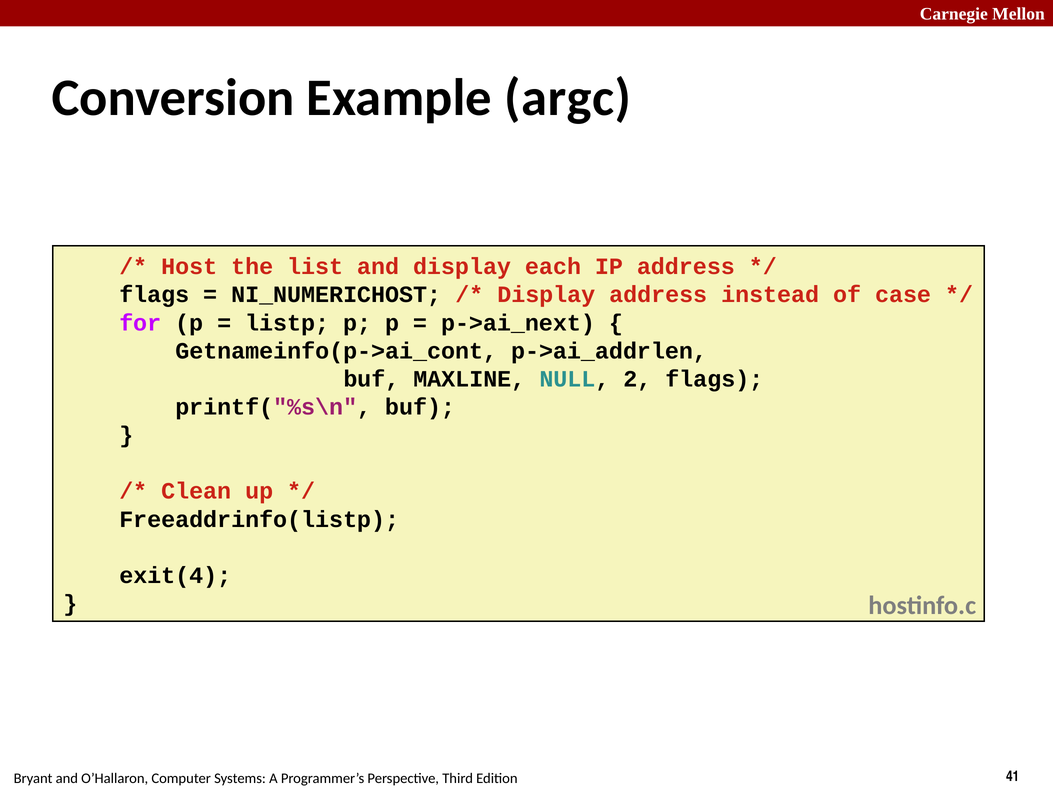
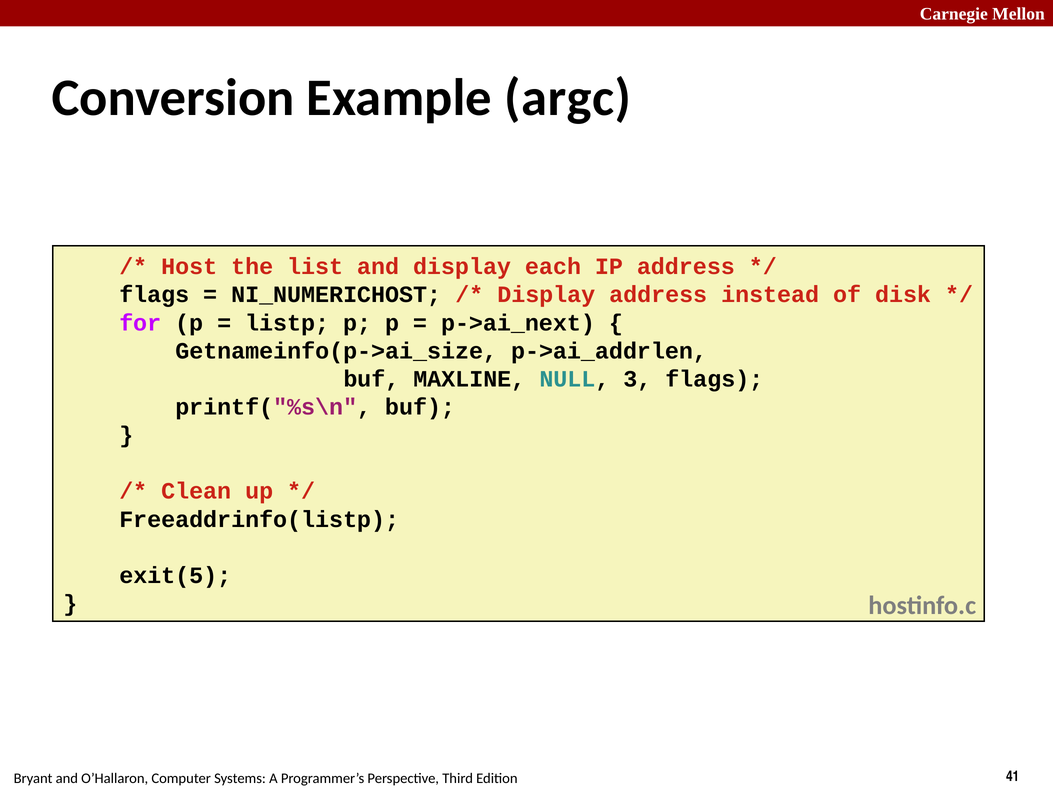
case: case -> disk (903, 295)
Getnameinfo(p->ai_cont: Getnameinfo(p->ai_cont -> Getnameinfo(p->ai_size (336, 351)
2: 2 -> 3 (637, 379)
exit(4: exit(4 -> exit(5 (175, 575)
